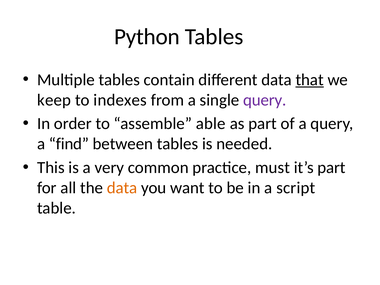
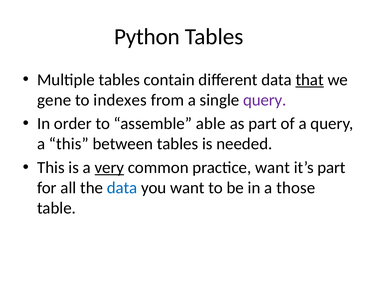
keep: keep -> gene (54, 100)
a find: find -> this (69, 144)
very underline: none -> present (109, 168)
practice must: must -> want (272, 168)
data colour: orange -> blue (122, 188)
script: script -> those (296, 188)
